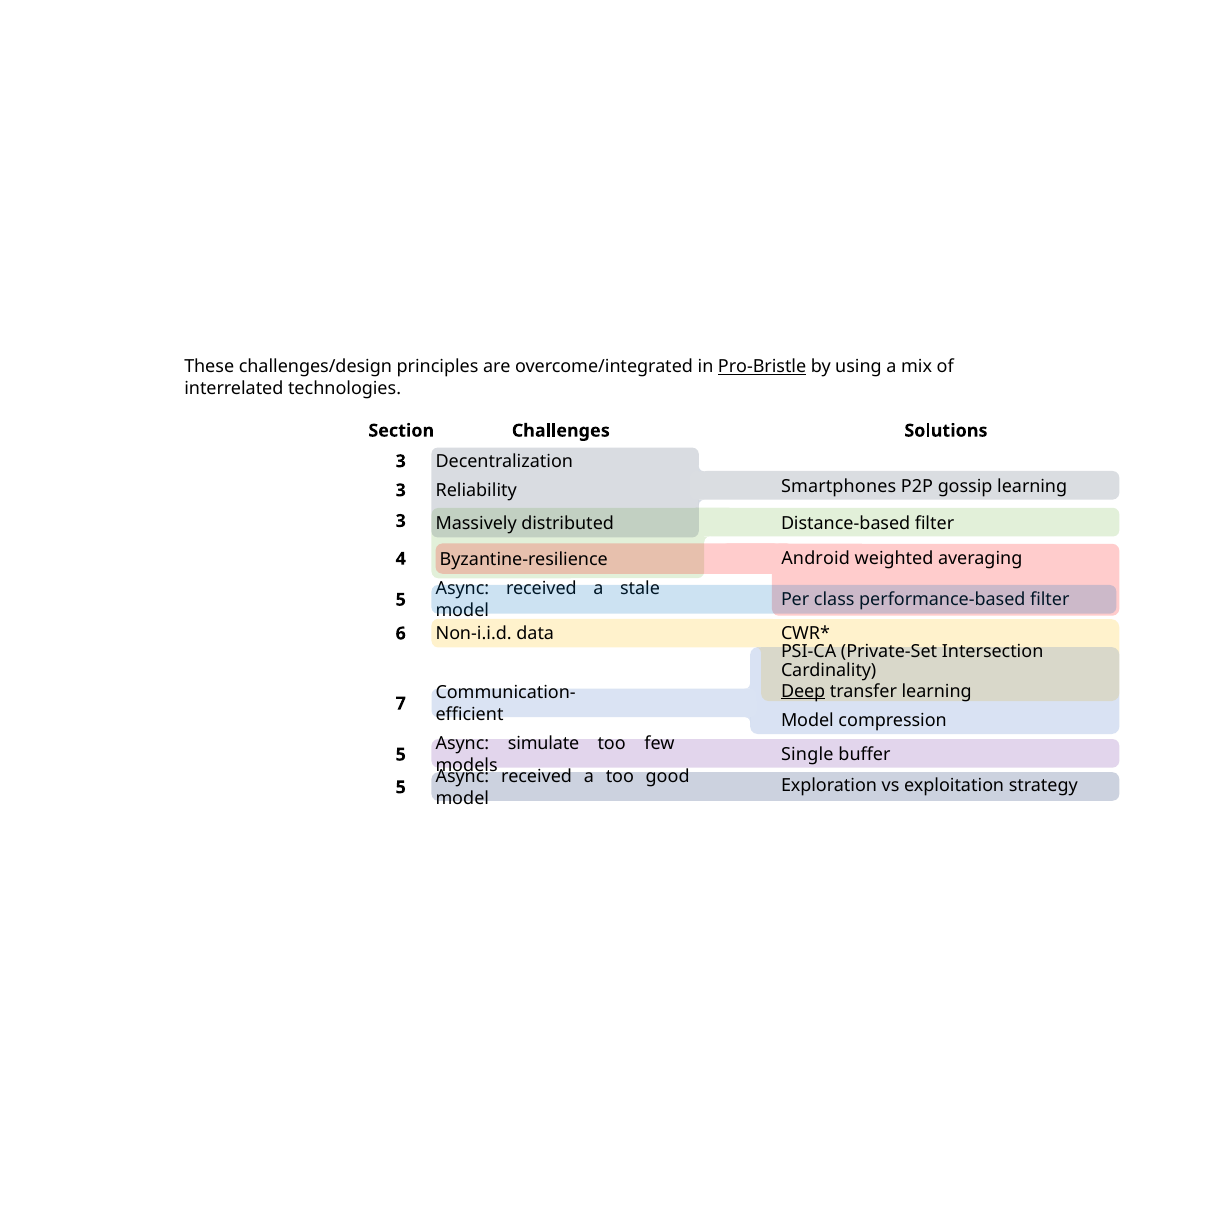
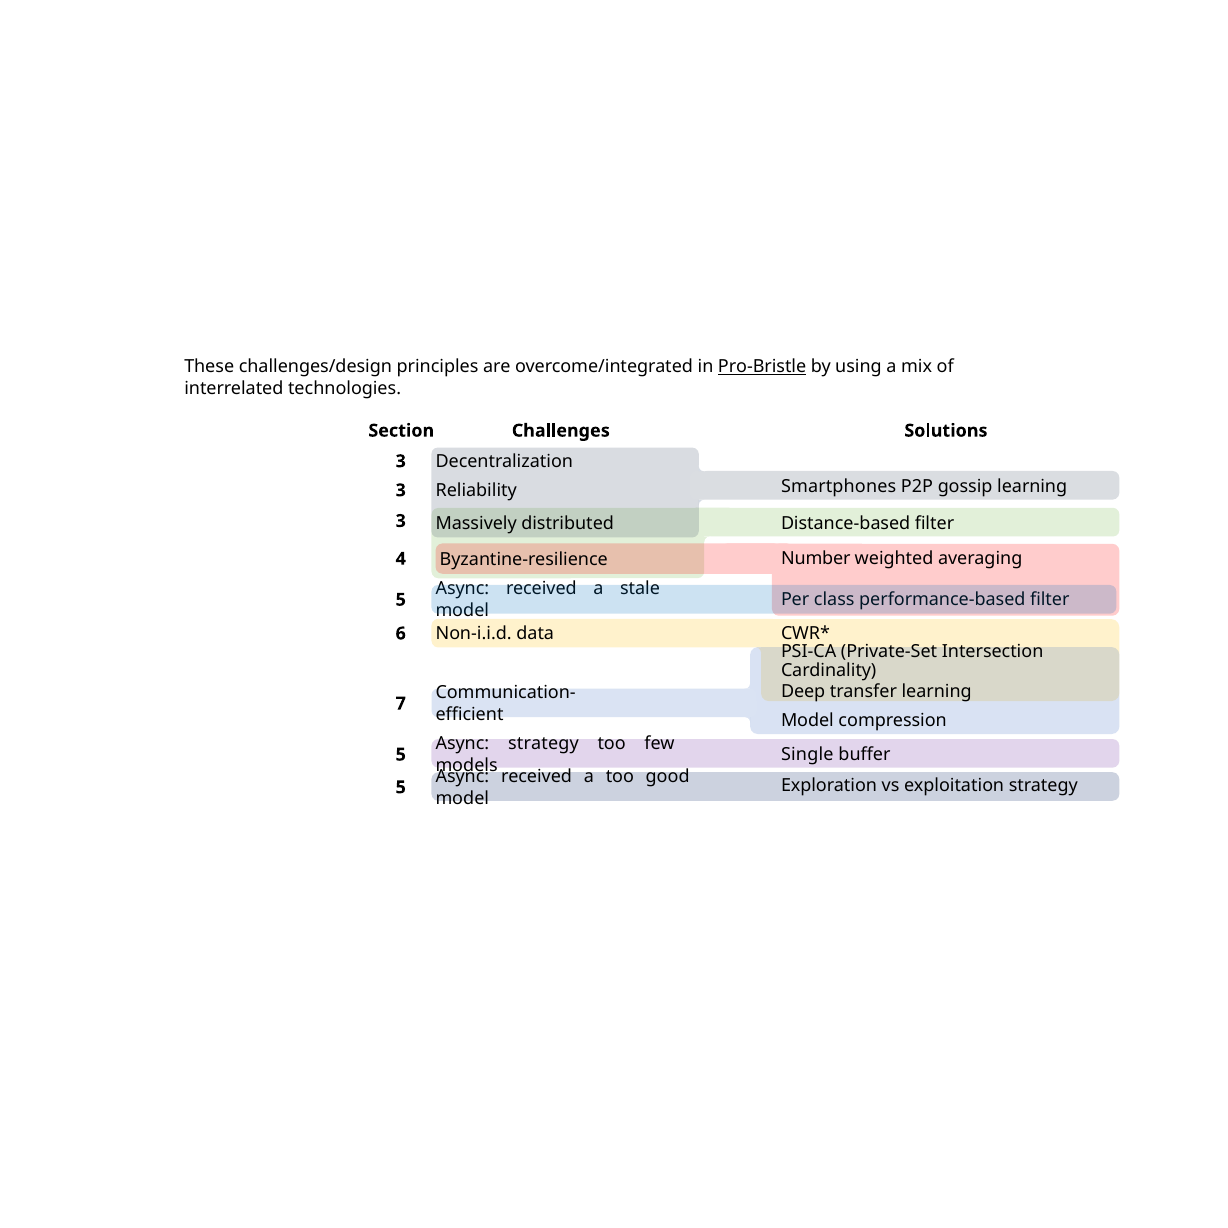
Android: Android -> Number (816, 558)
Deep underline: present -> none (803, 691)
Async simulate: simulate -> strategy (543, 744)
